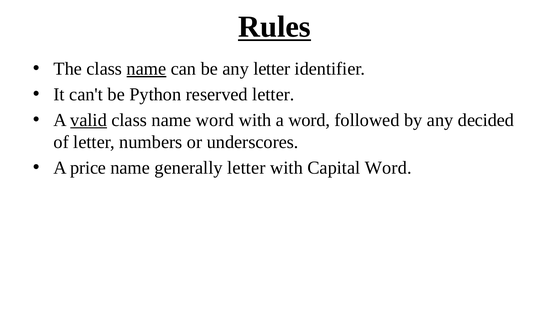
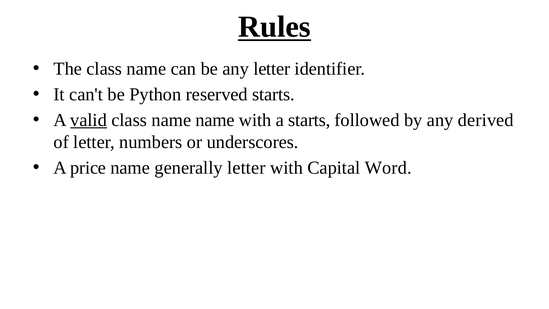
name underline: present -> none (146, 69)
reserved letter: letter -> starts (273, 94)
name word: word -> name (215, 120)
a word: word -> starts (309, 120)
decided: decided -> derived (486, 120)
